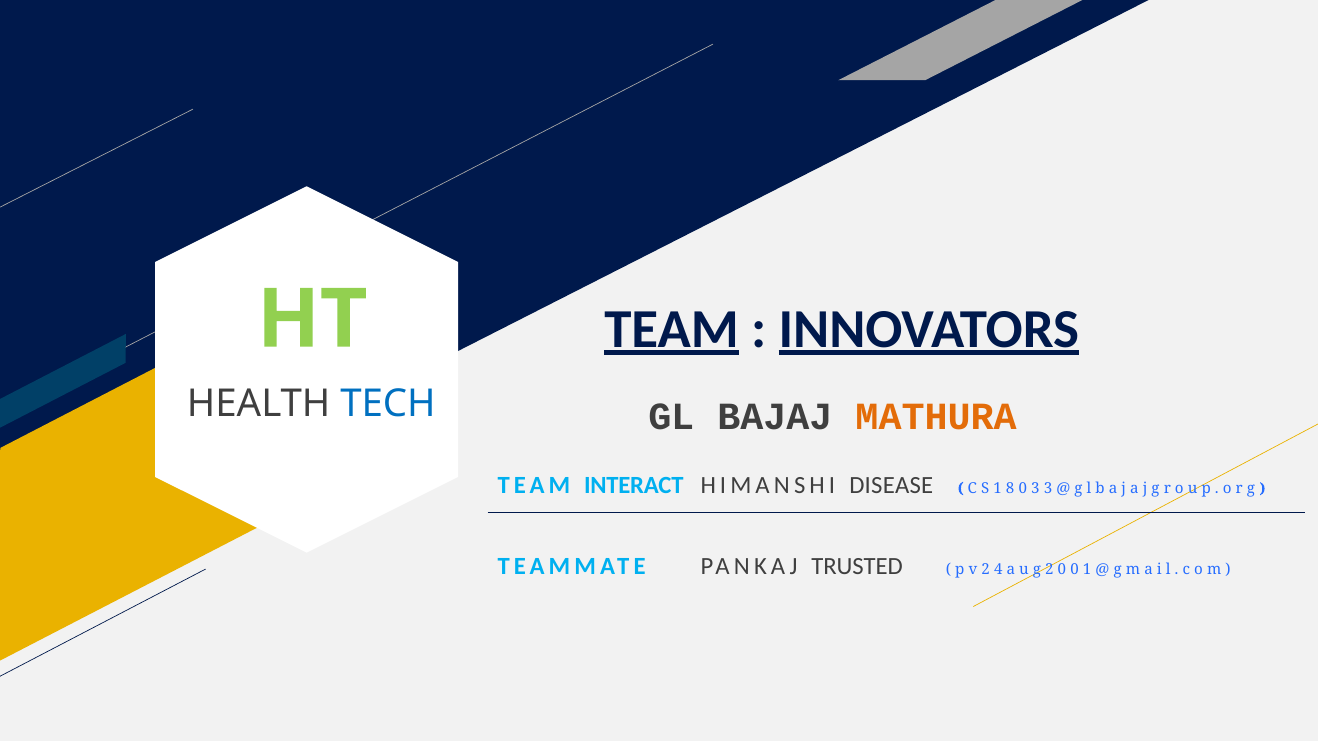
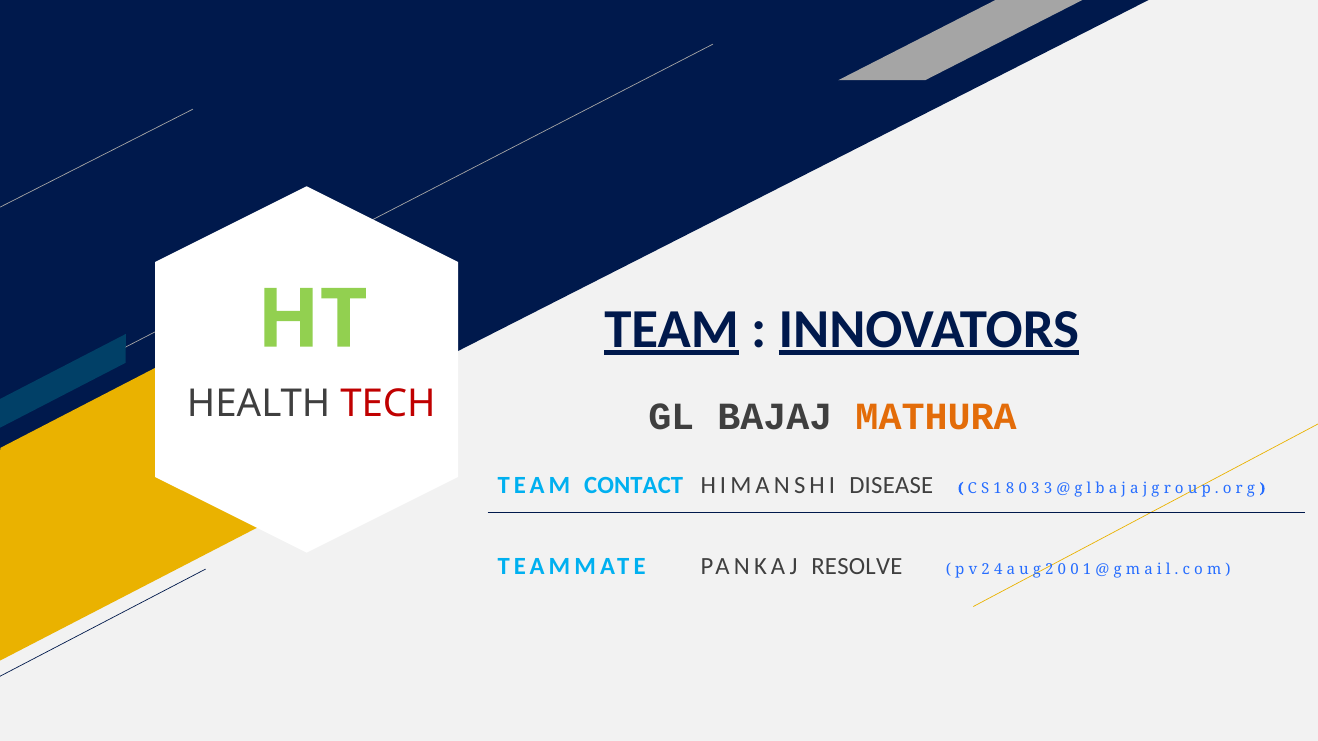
TECH colour: blue -> red (388, 405)
INTERACT: INTERACT -> CONTACT (634, 485)
TRUSTED: TRUSTED -> RESOLVE (857, 566)
